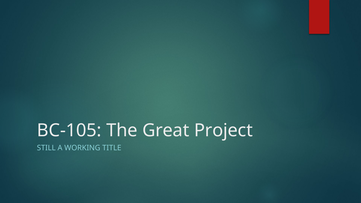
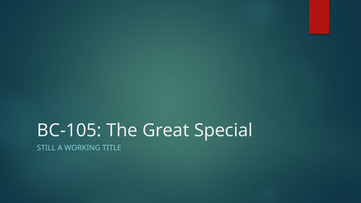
Project: Project -> Special (223, 131)
